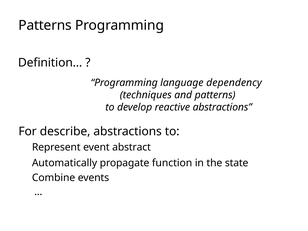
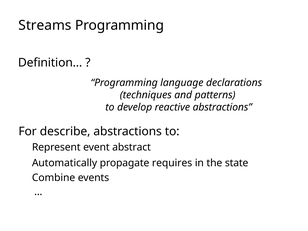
Patterns: Patterns -> Streams (45, 25)
dependency: dependency -> declarations (234, 83)
function: function -> requires (172, 163)
